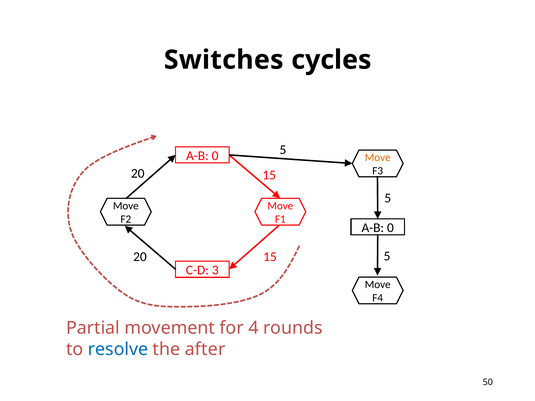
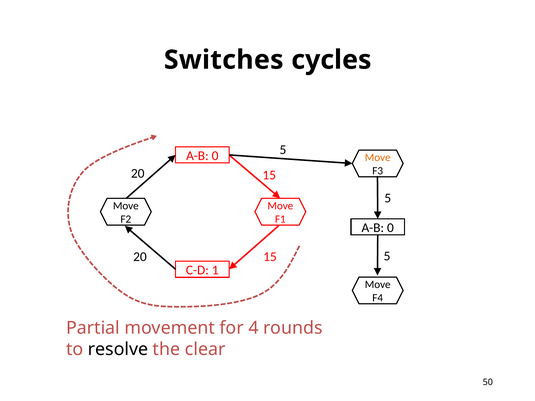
3: 3 -> 1 (215, 270)
resolve colour: blue -> black (118, 350)
after: after -> clear (205, 350)
